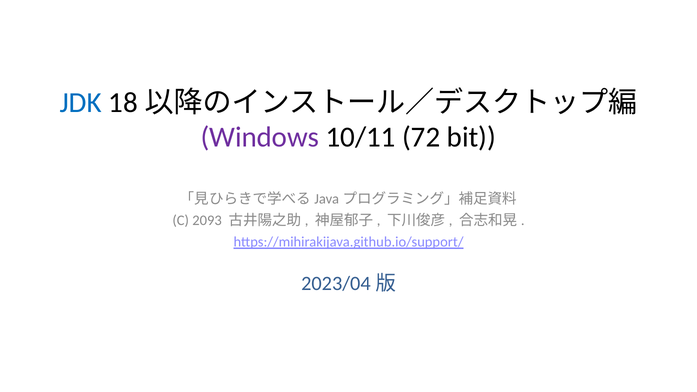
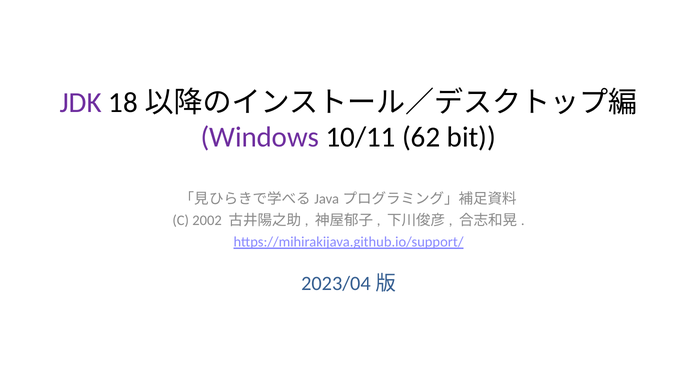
JDK colour: blue -> purple (81, 103)
72: 72 -> 62 (421, 137)
2093: 2093 -> 2002 (207, 220)
